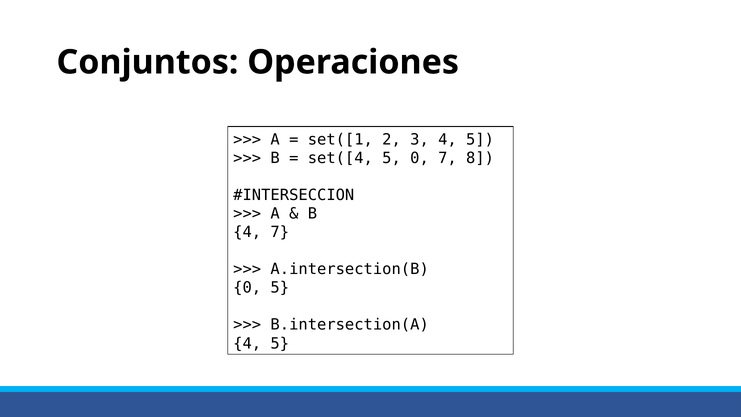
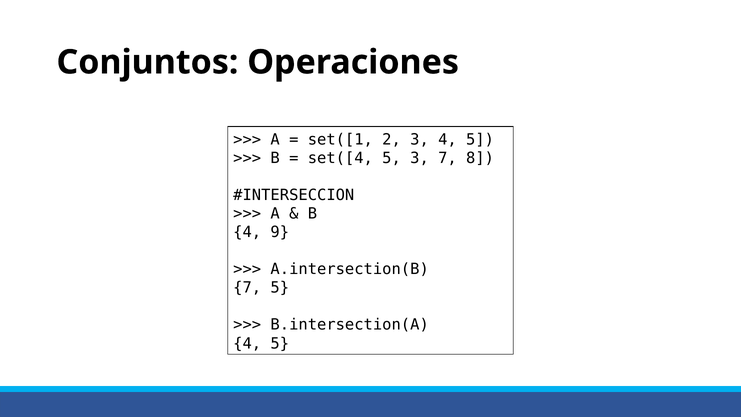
5 0: 0 -> 3 (420, 158)
4 7: 7 -> 9 (280, 232)
0: 0 -> 7 (247, 288)
